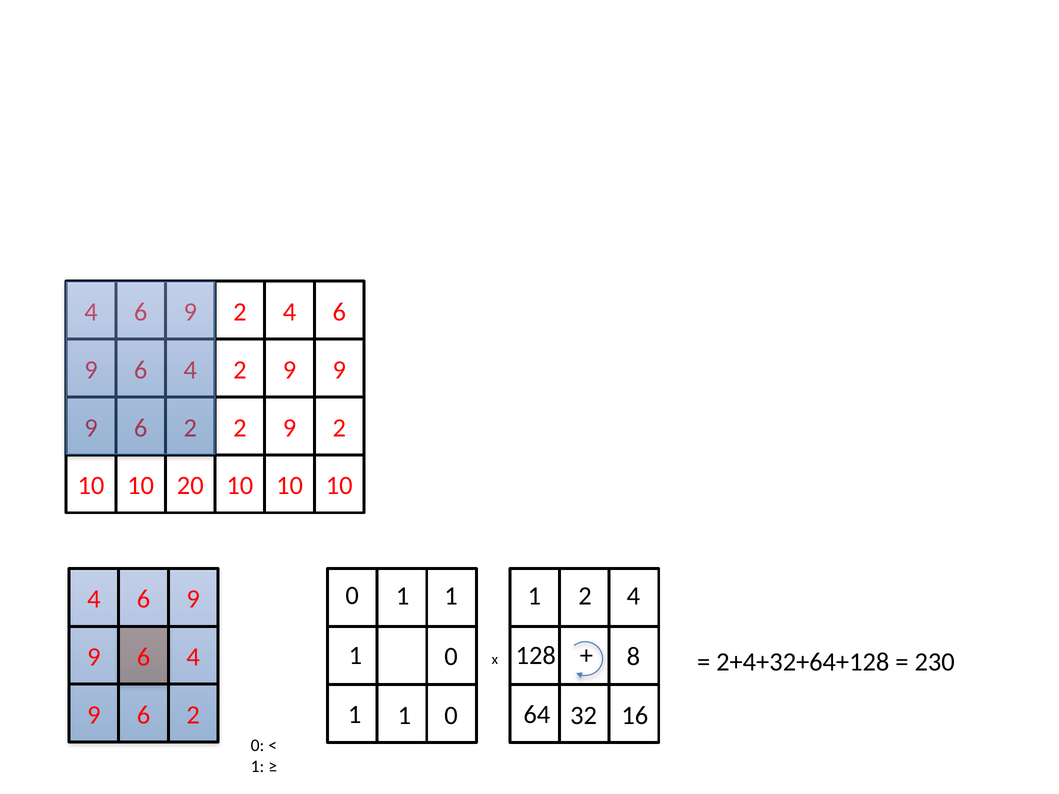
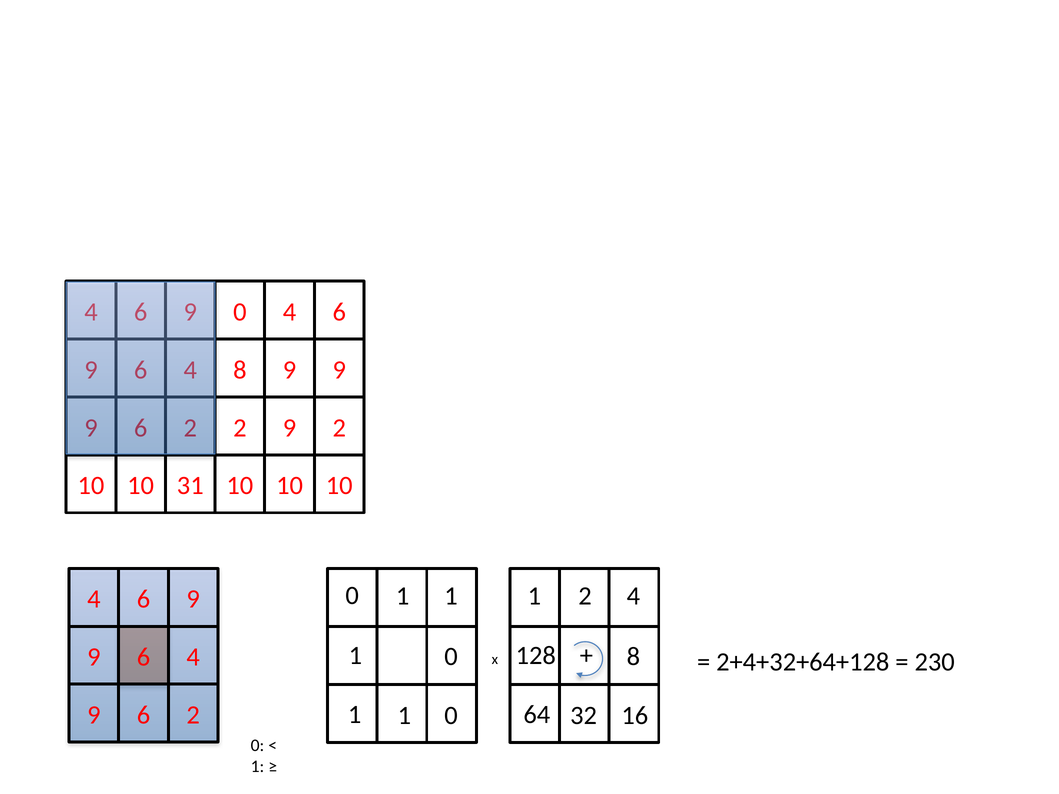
2: 2 -> 0 (240, 312)
2: 2 -> 8 (240, 370)
20: 20 -> 31 (190, 486)
